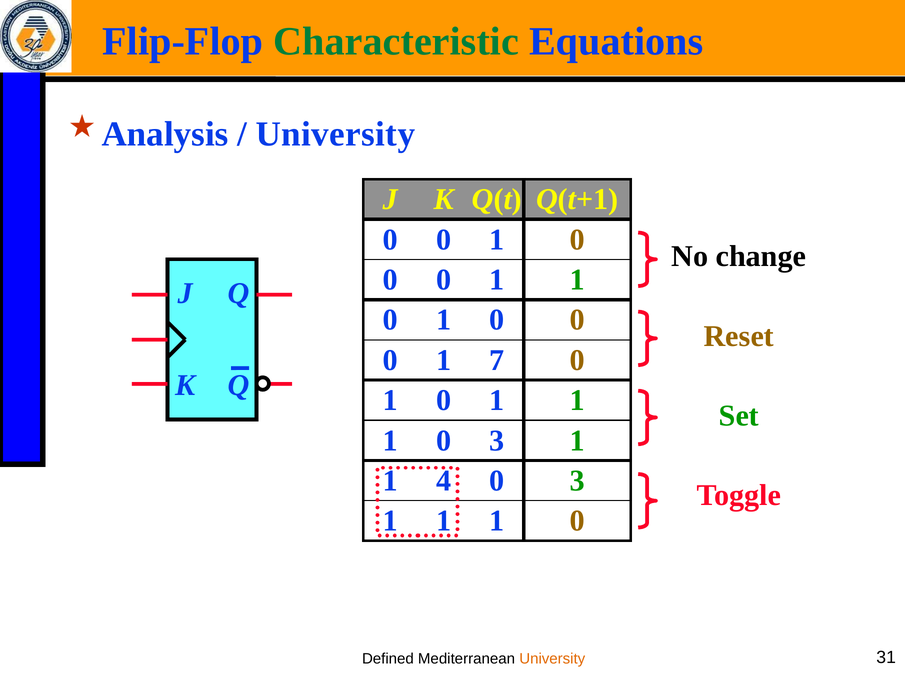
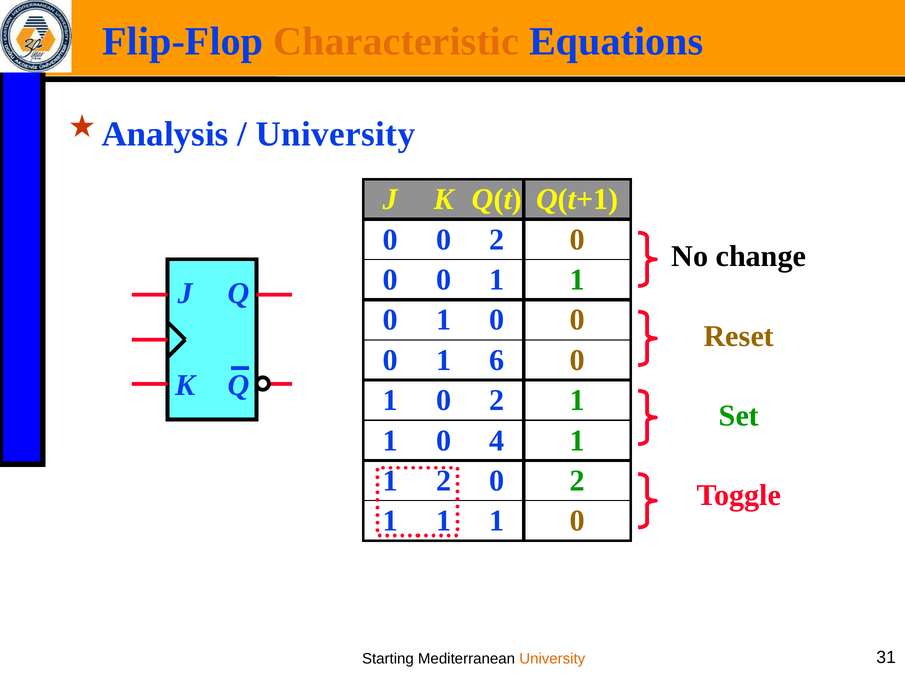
Characteristic colour: green -> orange (396, 42)
1: 1 -> 2 (497, 239)
7: 7 -> 6 (497, 360)
1: 1 -> 2 (497, 400)
1 0 3: 3 -> 4 (497, 440)
1 4: 4 -> 2 (444, 481)
3: 3 -> 2 (577, 481)
Defined: Defined -> Starting (388, 658)
